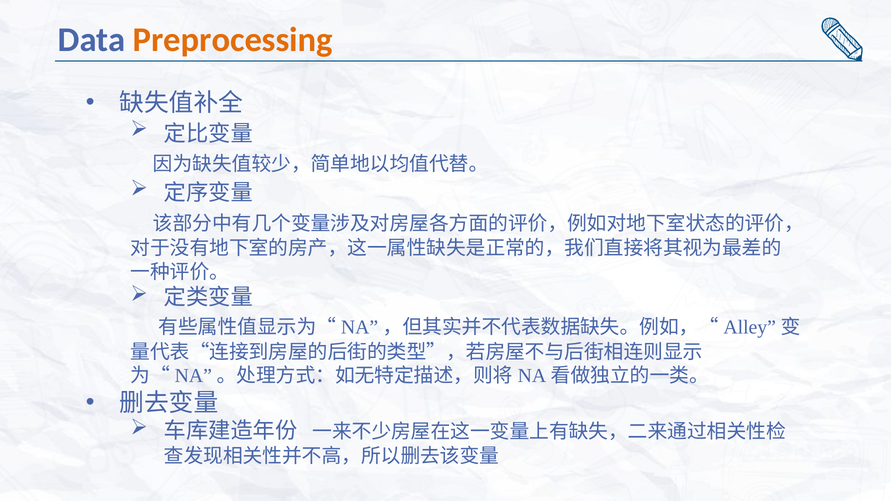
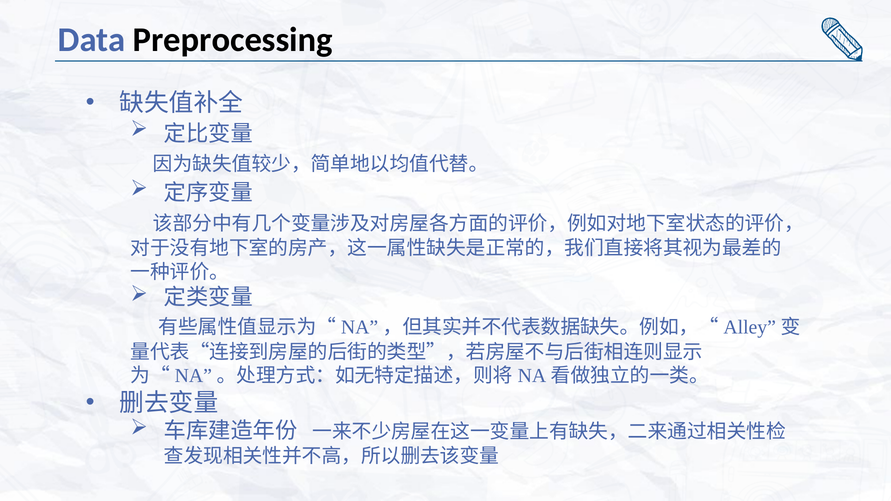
Preprocessing colour: orange -> black (233, 40)
